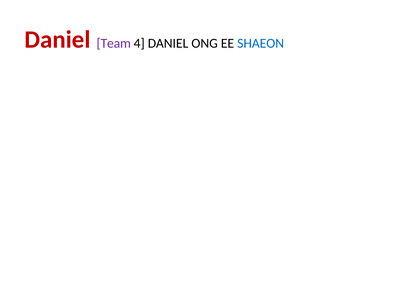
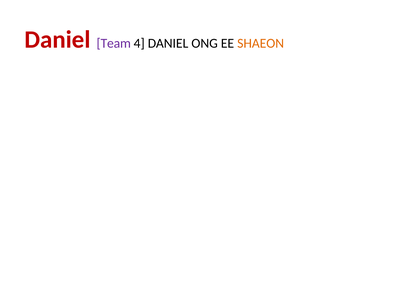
SHAEON colour: blue -> orange (261, 43)
